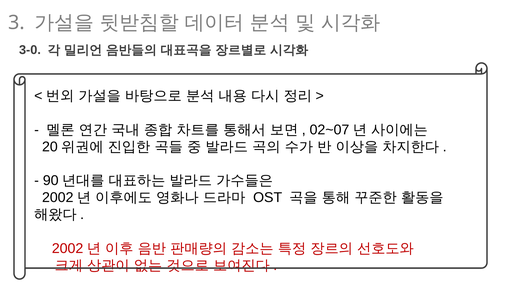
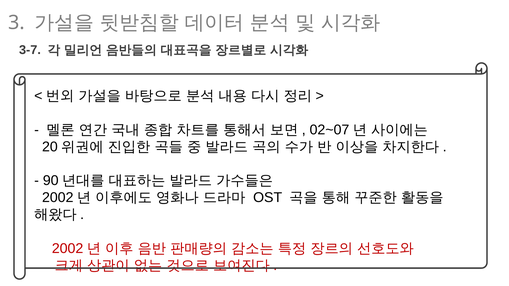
3-0: 3-0 -> 3-7 (30, 50)
